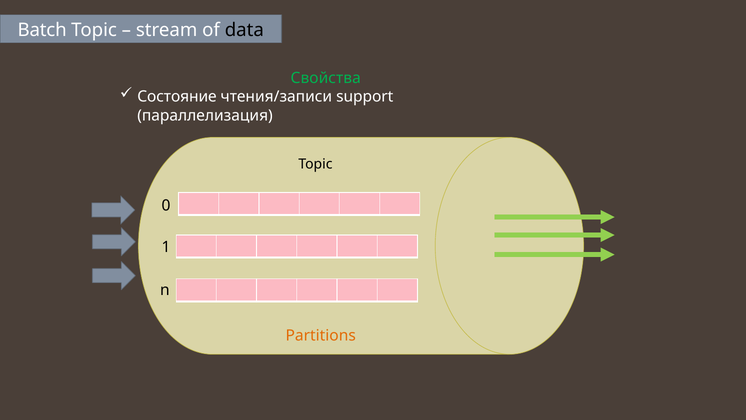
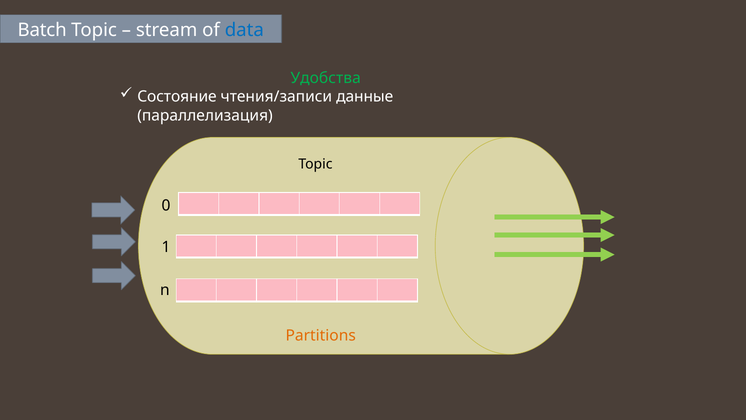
data colour: black -> blue (244, 30)
Свойства: Свойства -> Удобства (326, 78)
support: support -> данные (365, 97)
